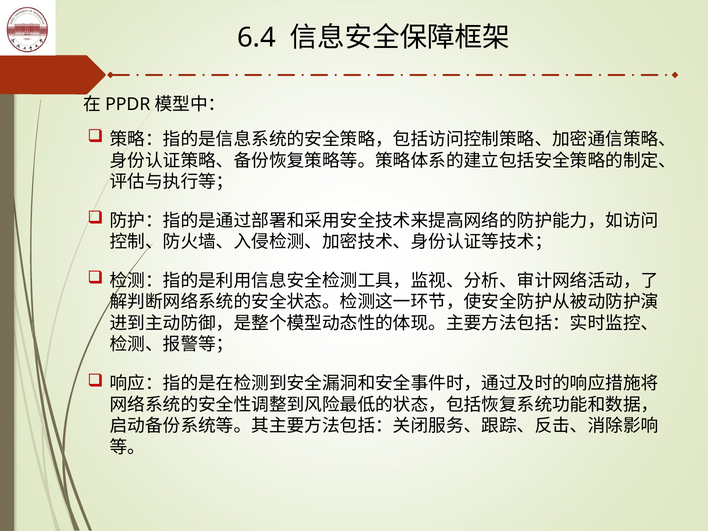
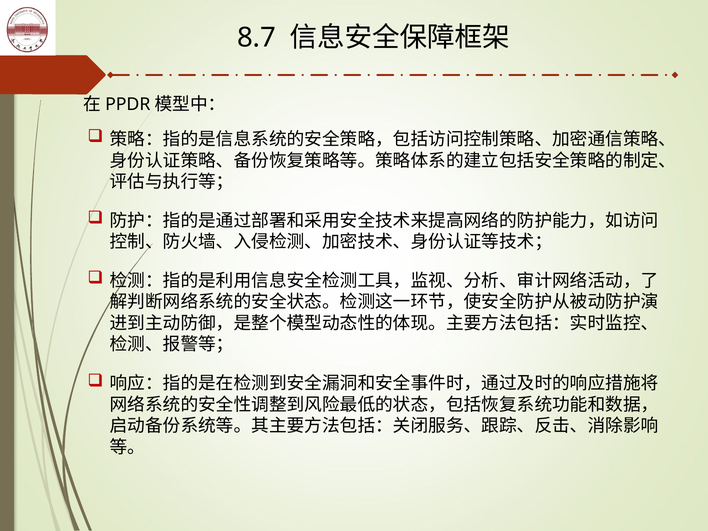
6.4: 6.4 -> 8.7 (256, 38)
